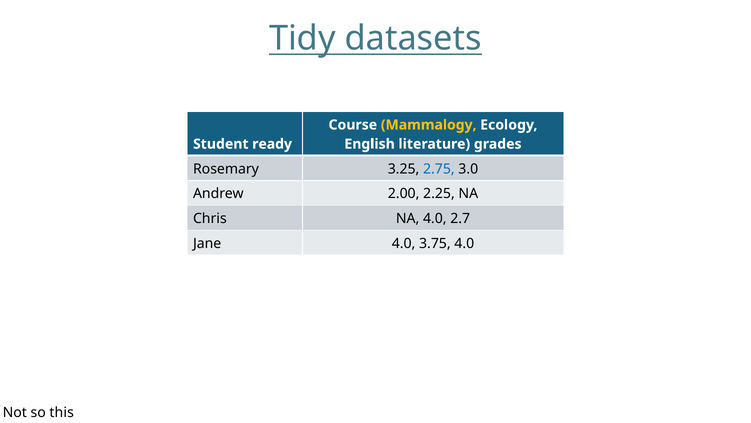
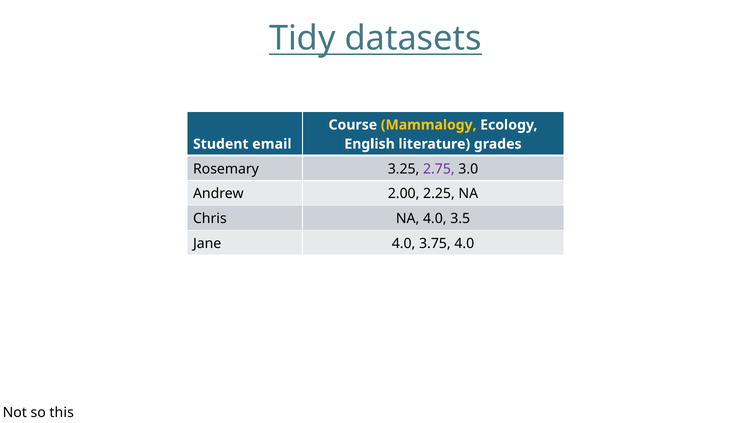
ready: ready -> email (272, 144)
2.75 colour: blue -> purple (439, 169)
2.7: 2.7 -> 3.5 (460, 218)
